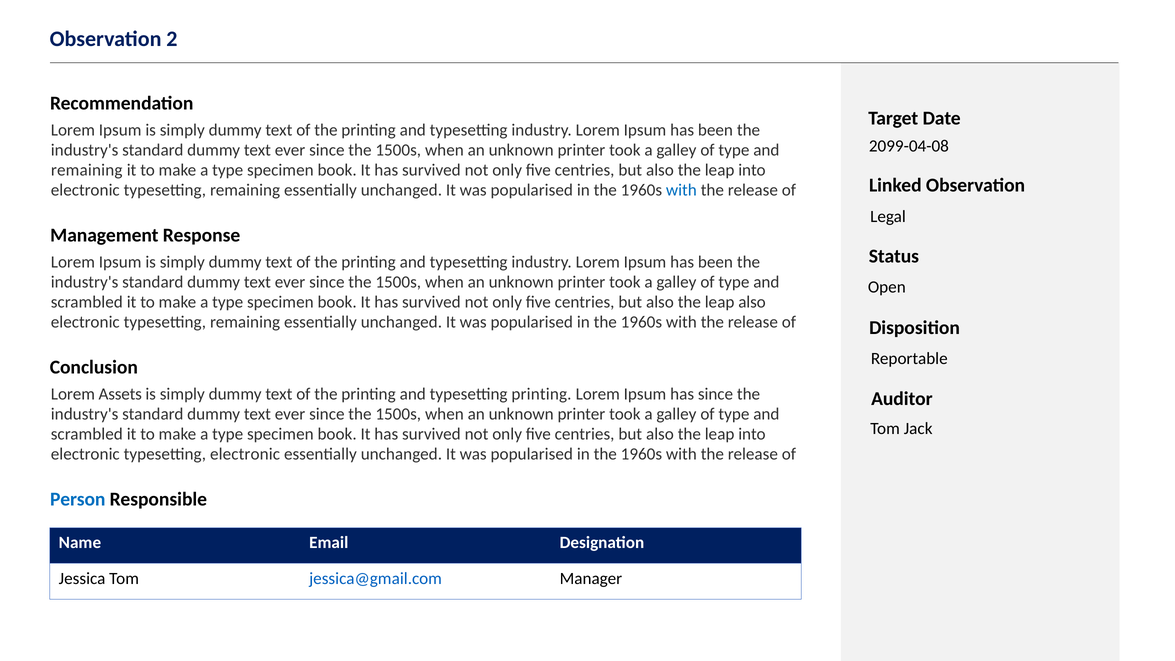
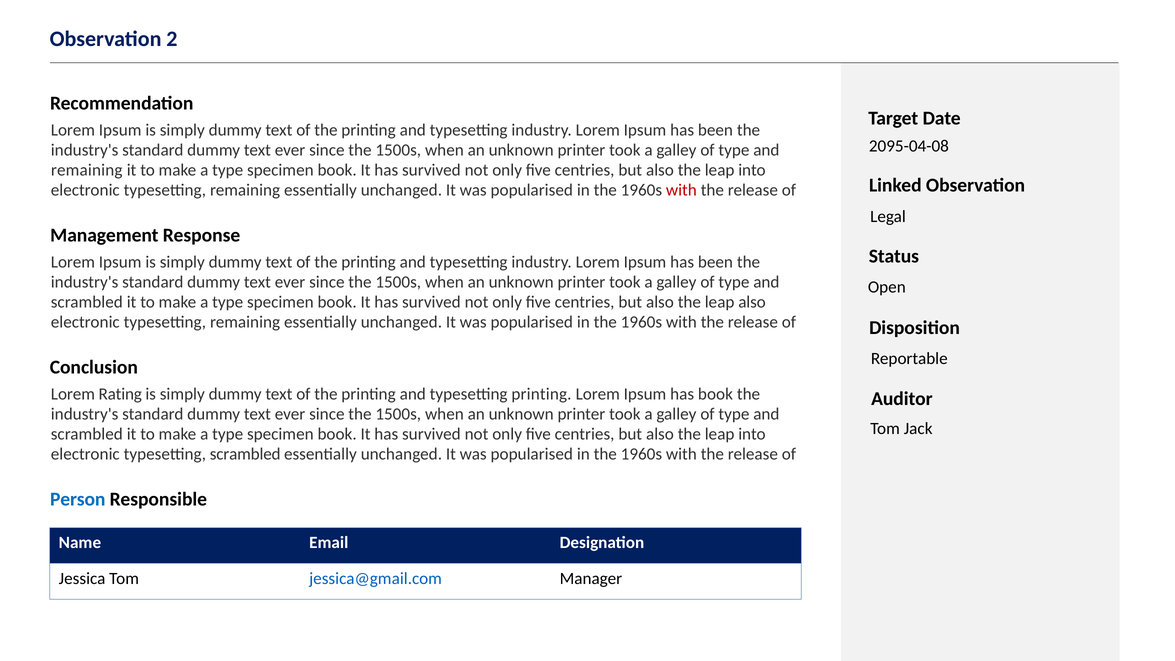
2099-04-08: 2099-04-08 -> 2095-04-08 (909, 146)
with colour: blue -> red (681, 190)
Assets: Assets -> Rating (120, 394)
has since: since -> book (715, 394)
typesetting electronic: electronic -> scrambled (245, 454)
